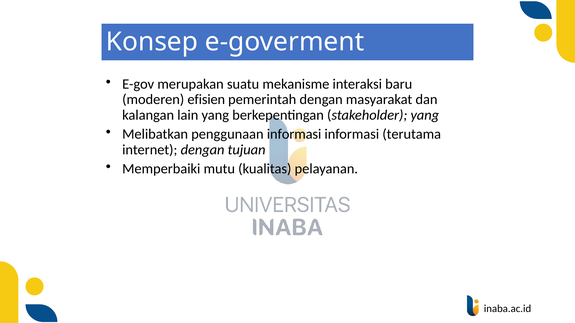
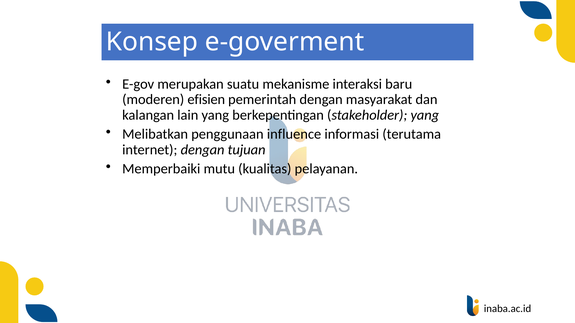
penggunaan informasi: informasi -> influence (294, 134)
